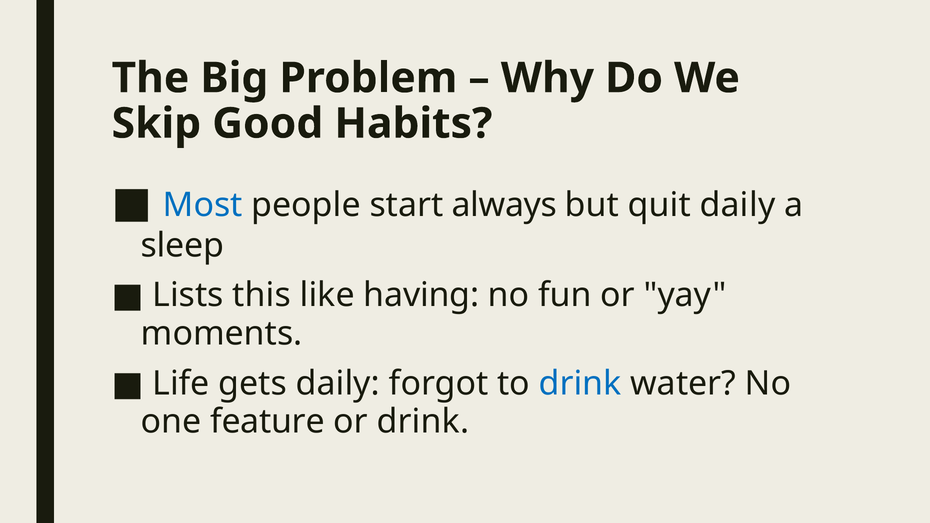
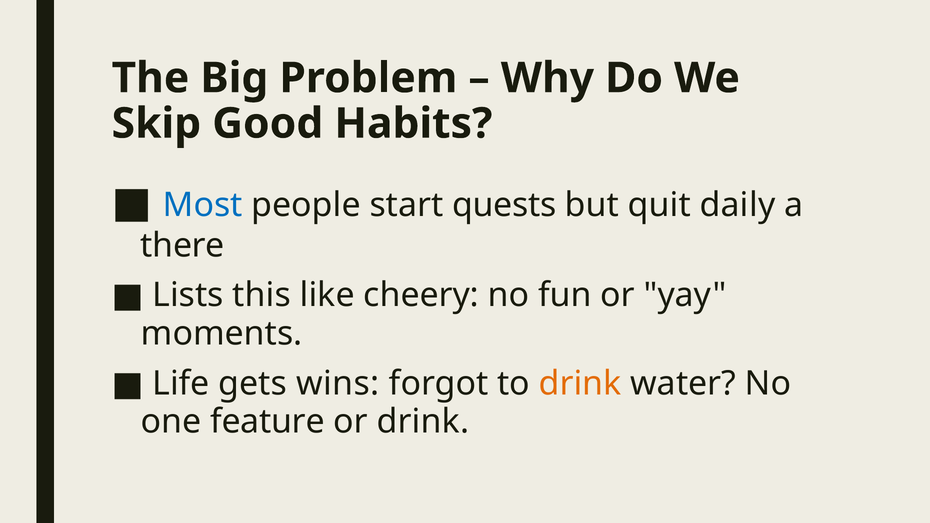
always: always -> quests (504, 205)
sleep: sleep -> there (183, 245)
having: having -> cheery (421, 295)
gets daily: daily -> wins (338, 384)
drink colour: blue -> orange (580, 384)
